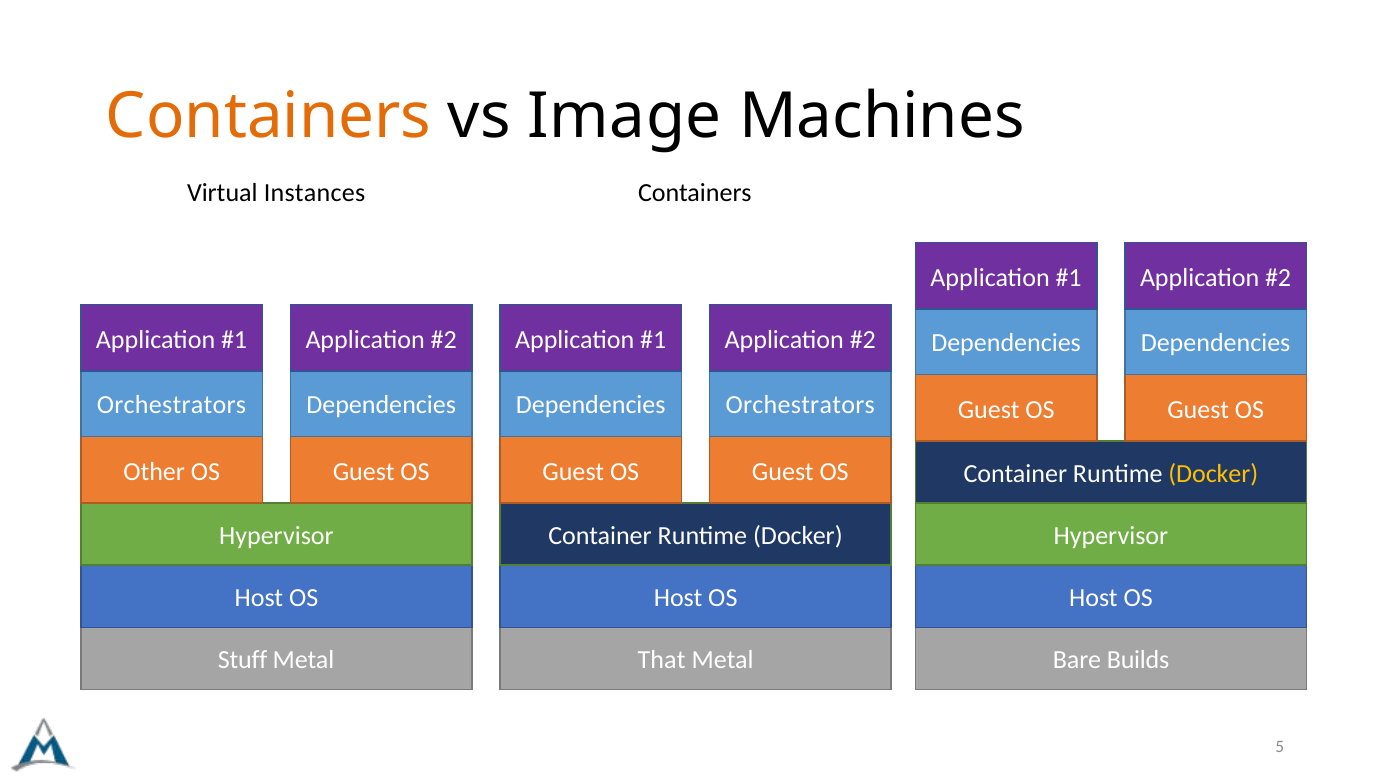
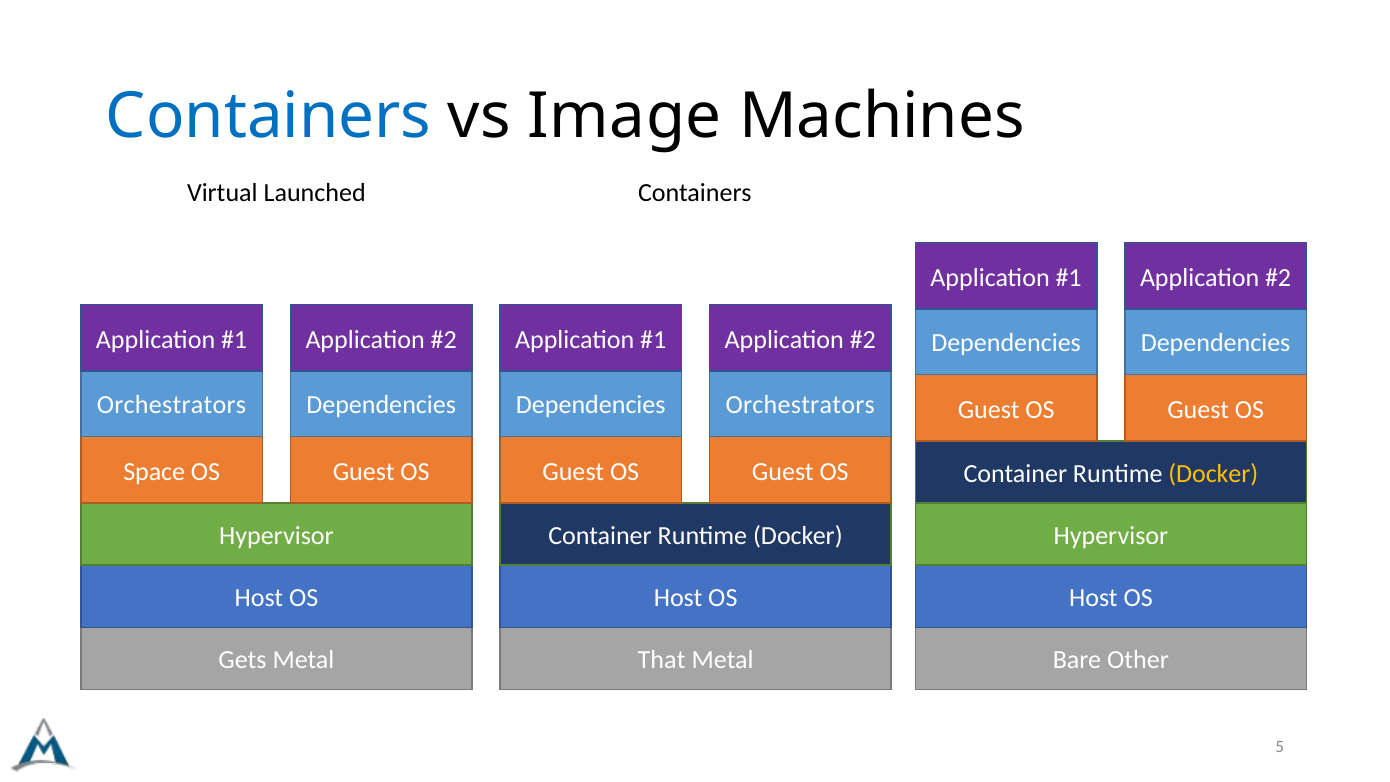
Containers colour: orange -> blue (269, 117)
Instances: Instances -> Launched (315, 193)
Other: Other -> Space (154, 472)
Stuff: Stuff -> Gets (242, 660)
Builds: Builds -> Other (1138, 660)
